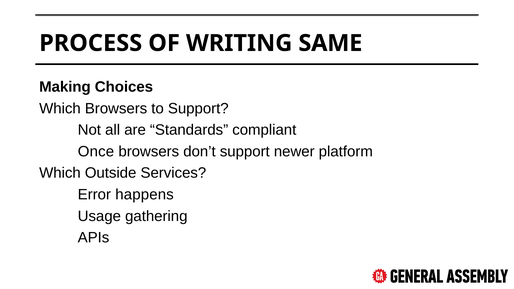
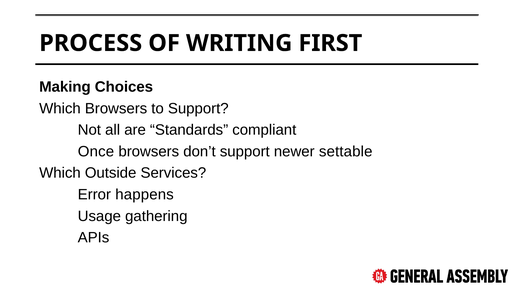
SAME: SAME -> FIRST (330, 43)
platform: platform -> settable (346, 152)
